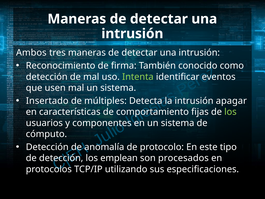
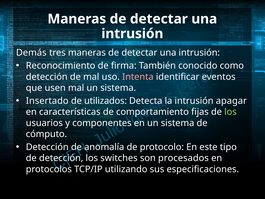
Ambos: Ambos -> Demás (31, 53)
Intenta colour: light green -> pink (138, 77)
múltiples: múltiples -> utilizados (106, 101)
emplean: emplean -> switches (119, 158)
